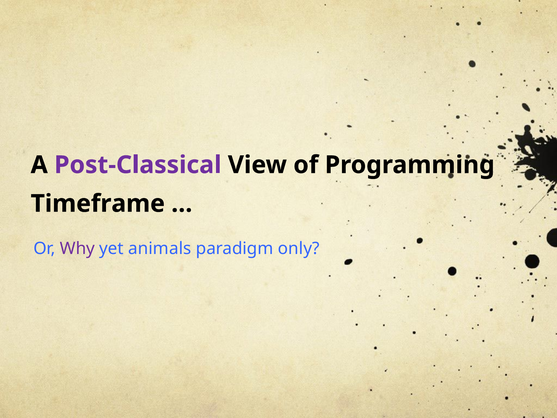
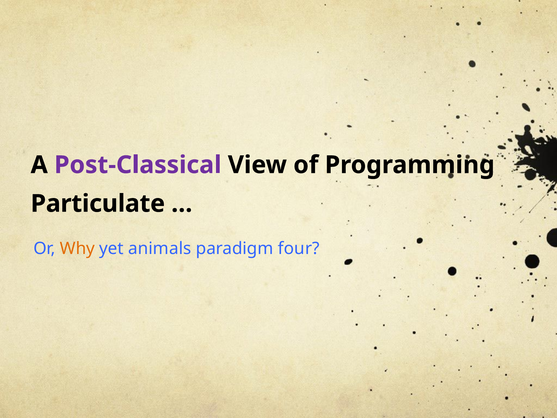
Timeframe: Timeframe -> Particulate (98, 204)
Why colour: purple -> orange (77, 248)
only: only -> four (299, 248)
